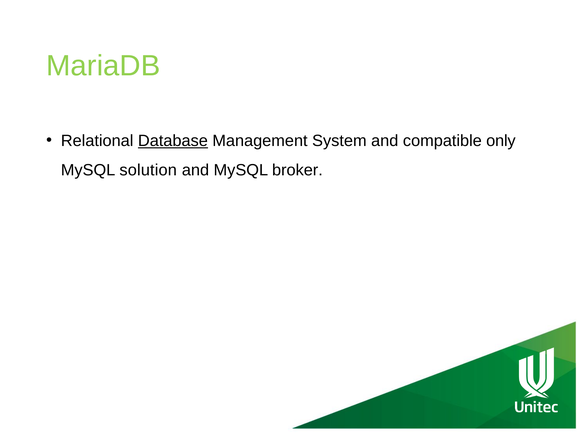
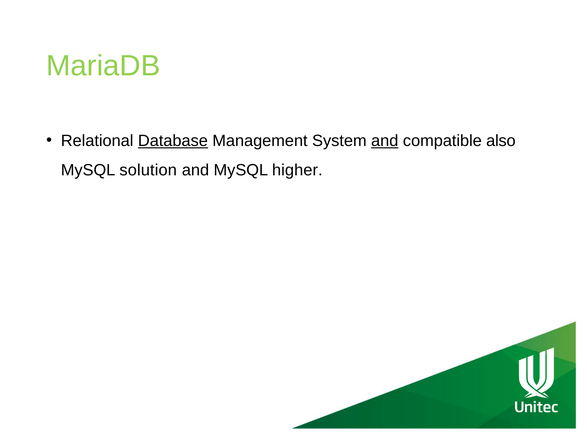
and underline: none -> present (385, 141)
only: only -> also (501, 141)
broker: broker -> higher (297, 170)
